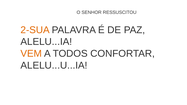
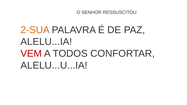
VEM colour: orange -> red (31, 54)
